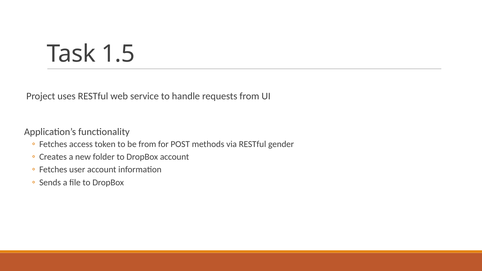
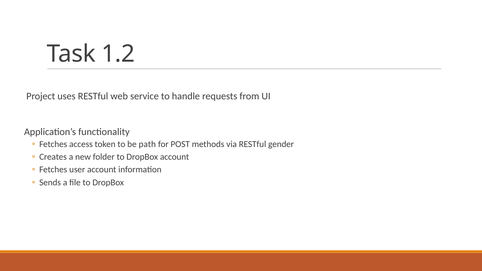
1.5: 1.5 -> 1.2 (118, 54)
be from: from -> path (147, 144)
